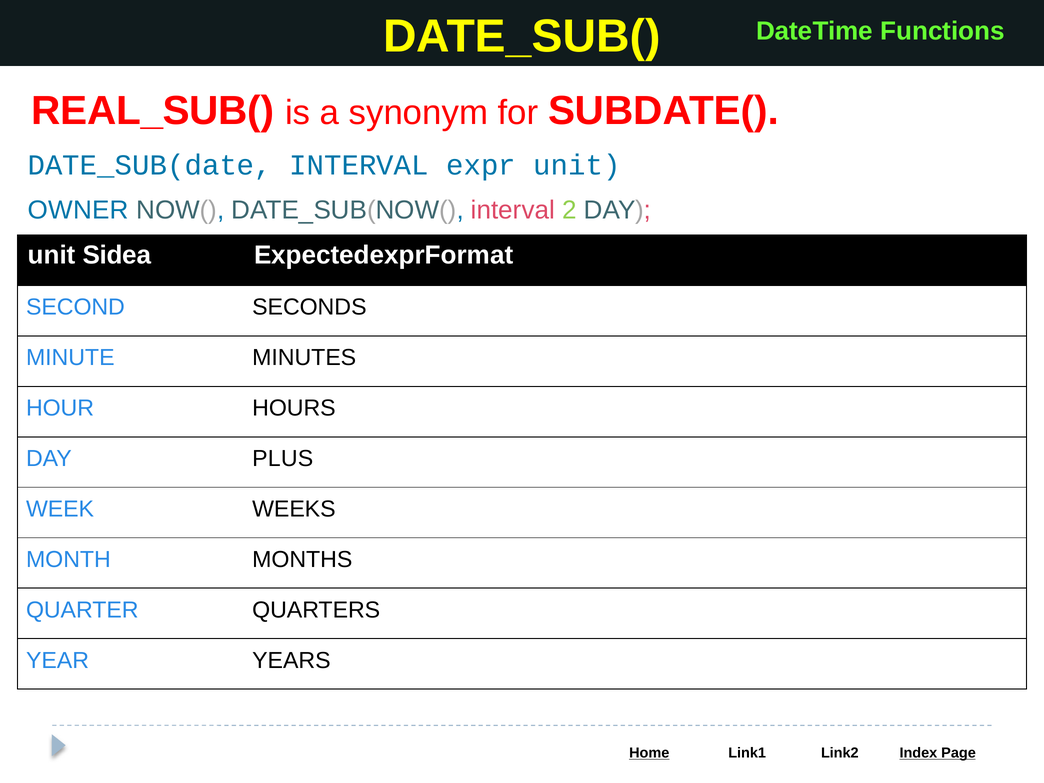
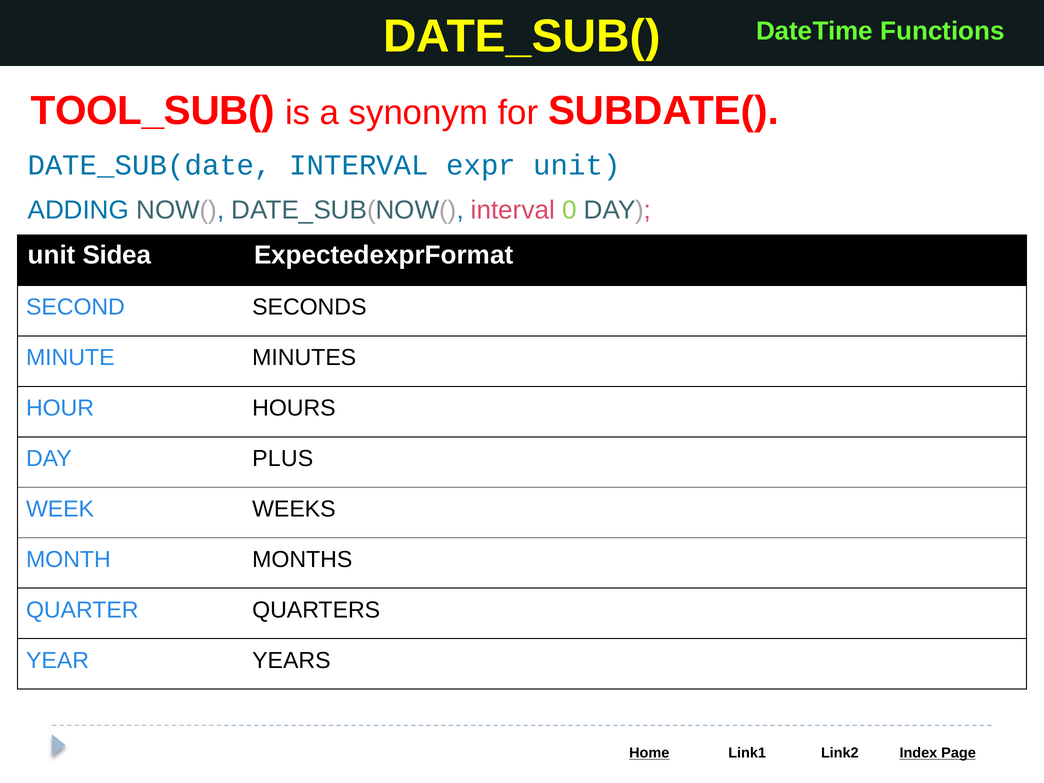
REAL_SUB(: REAL_SUB( -> TOOL_SUB( (153, 111)
OWNER: OWNER -> ADDING (78, 210)
2: 2 -> 0 (569, 210)
